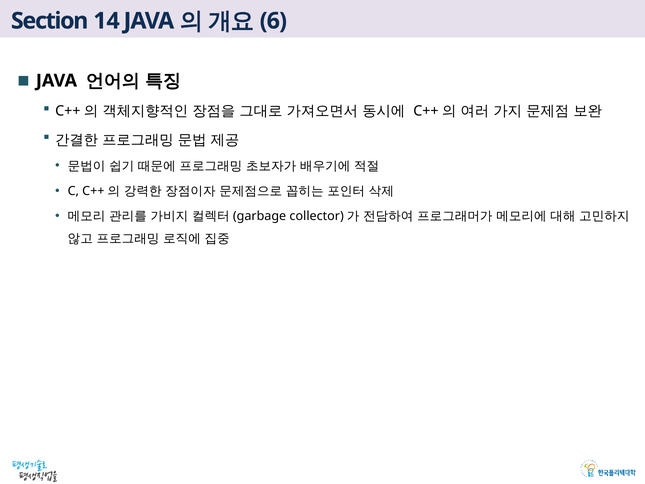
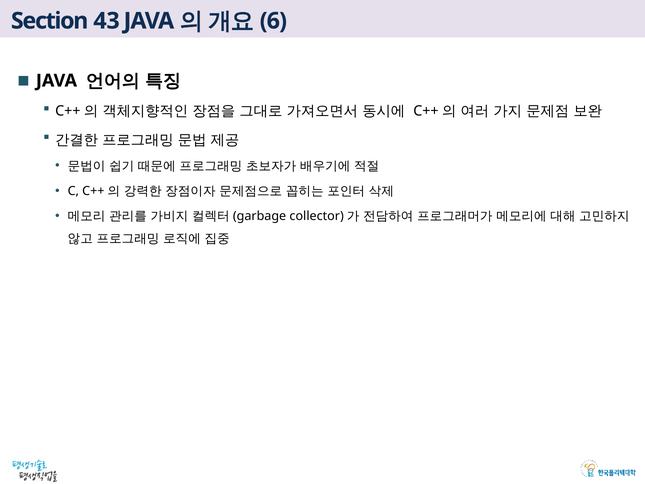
14: 14 -> 43 (107, 21)
